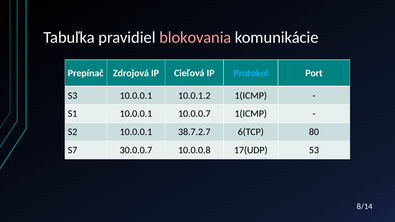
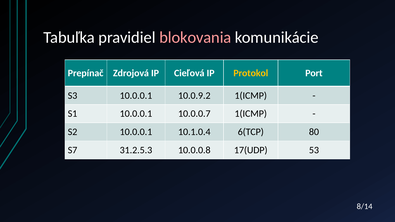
Protokol colour: light blue -> yellow (251, 73)
10.0.1.2: 10.0.1.2 -> 10.0.9.2 (194, 96)
38.7.2.7: 38.7.2.7 -> 10.1.0.4 (194, 132)
30.0.0.7: 30.0.0.7 -> 31.2.5.3 (136, 150)
